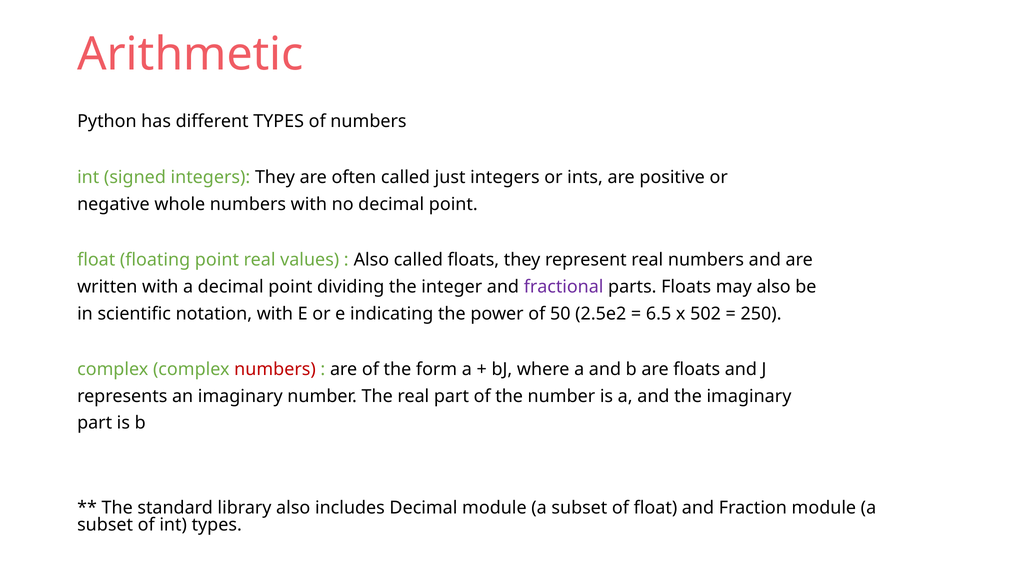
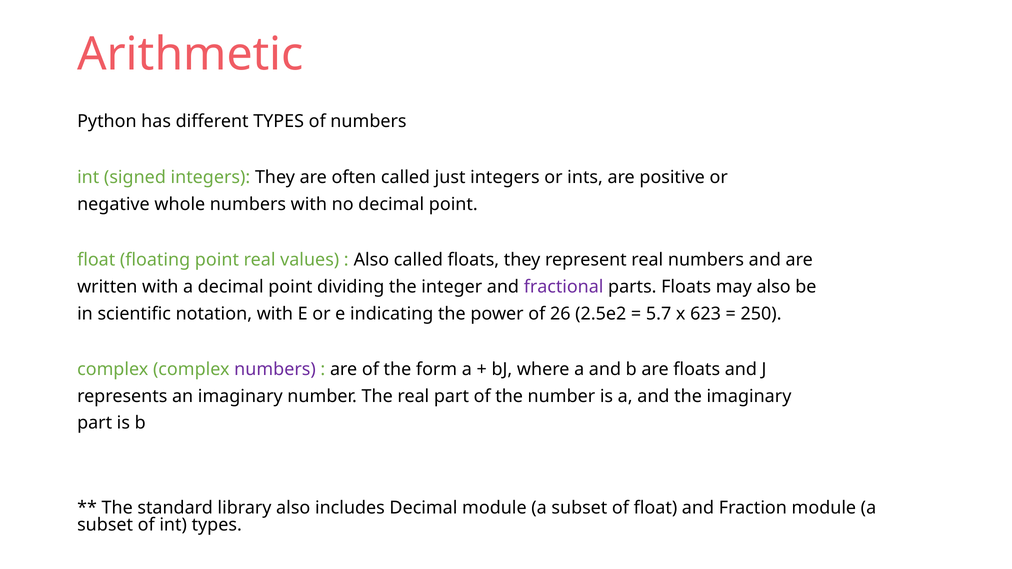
50: 50 -> 26 (560, 314)
6.5: 6.5 -> 5.7 (659, 314)
502: 502 -> 623 (706, 314)
numbers colour: red -> purple (275, 369)
